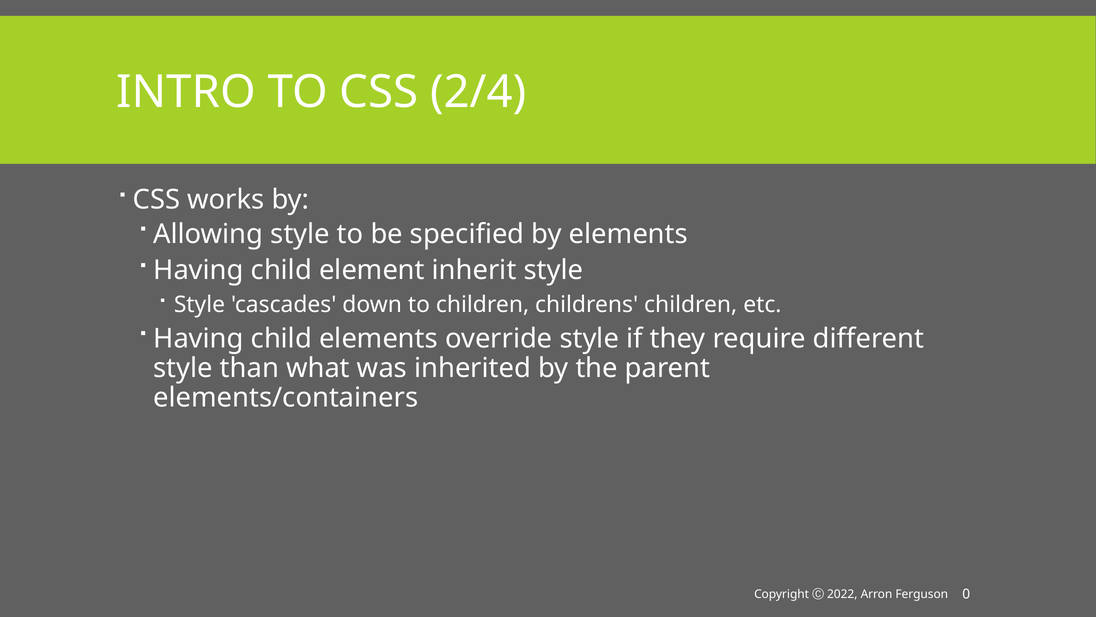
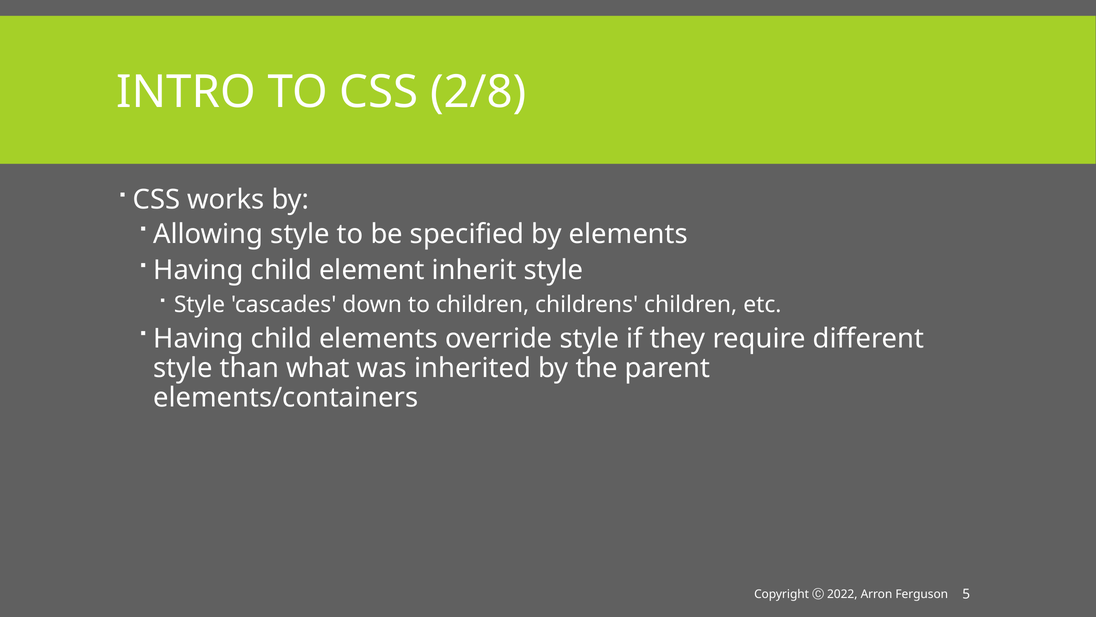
2/4: 2/4 -> 2/8 (478, 92)
0: 0 -> 5 (966, 594)
